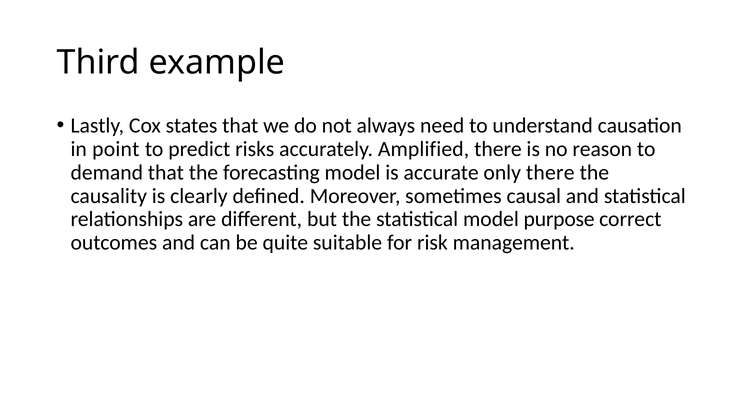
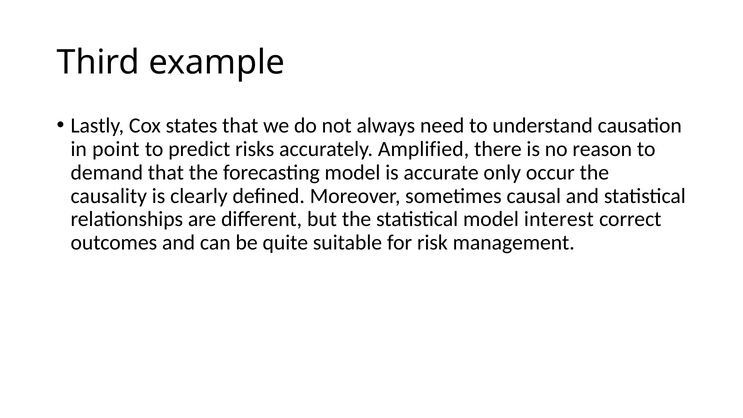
only there: there -> occur (550, 172)
purpose: purpose -> interest (559, 219)
